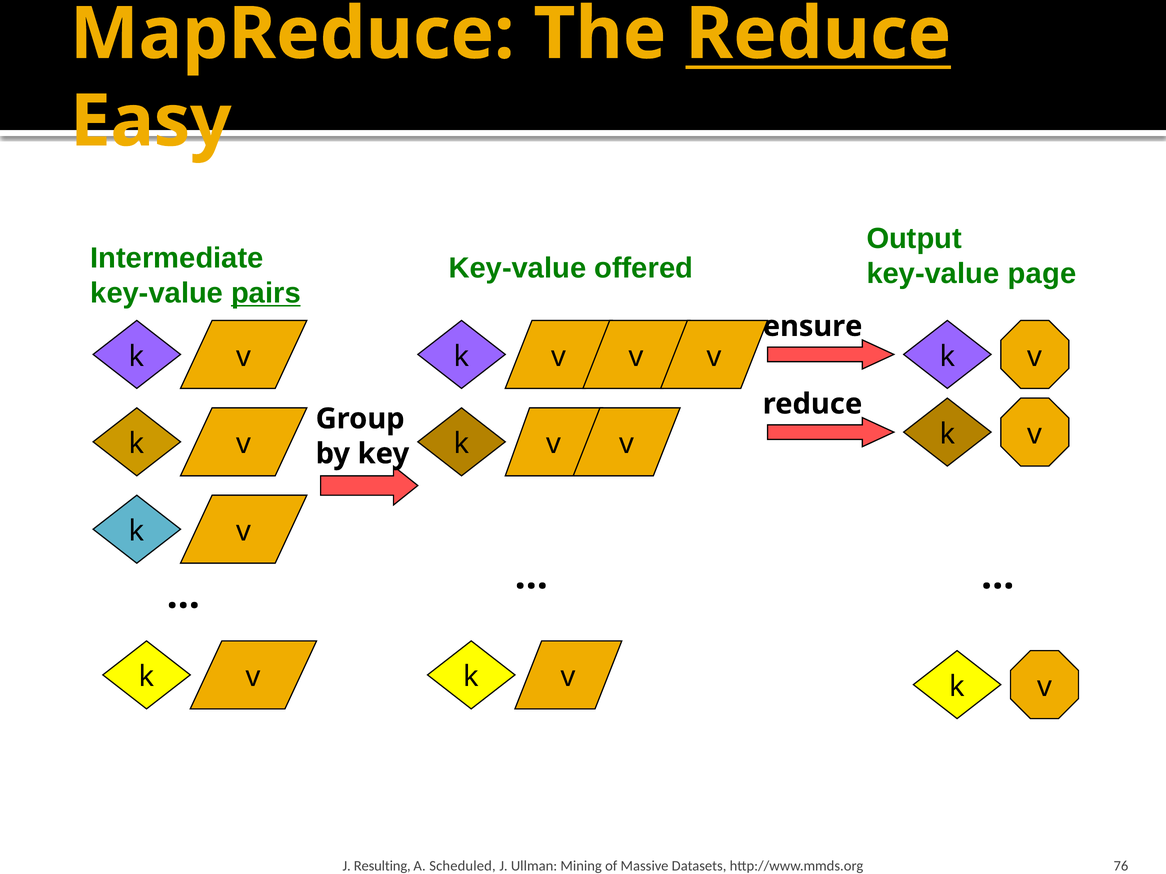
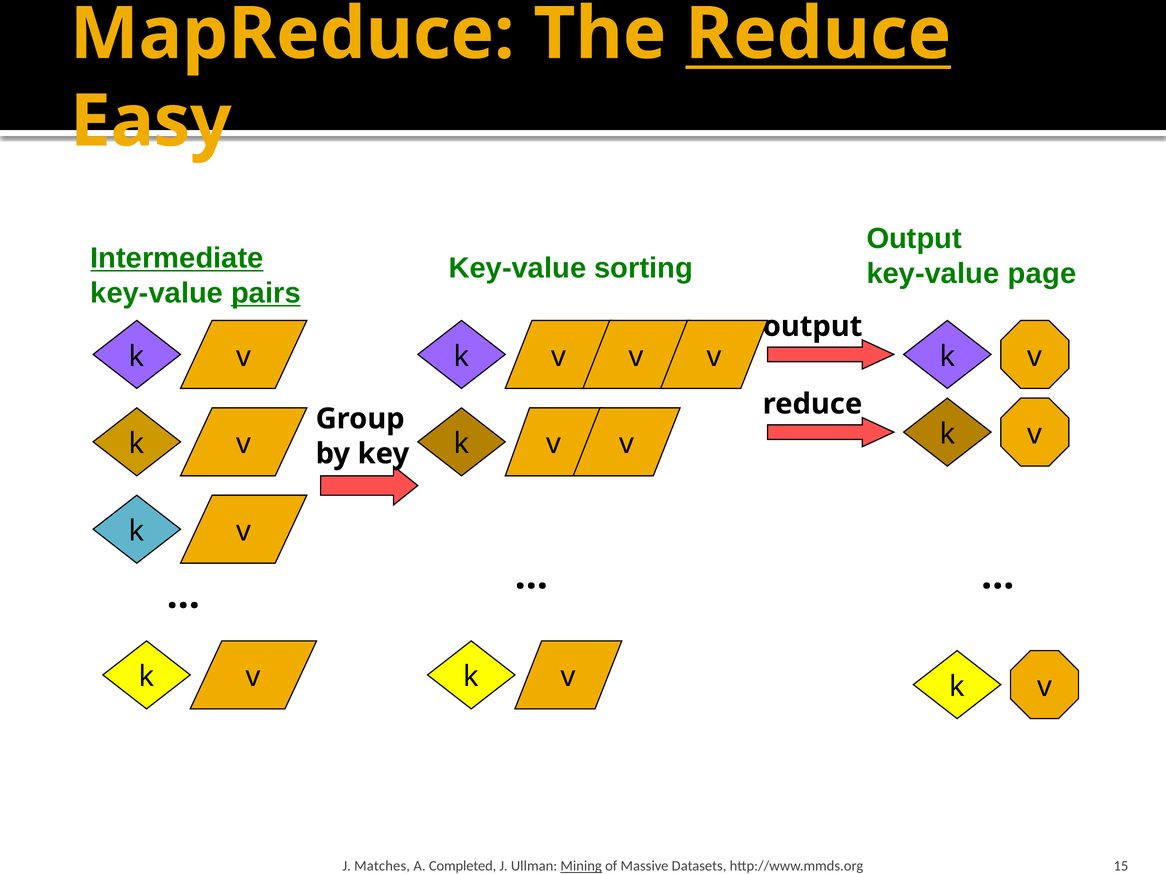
Intermediate underline: none -> present (177, 258)
offered: offered -> sorting (644, 268)
ensure: ensure -> output (813, 326)
Resulting: Resulting -> Matches (382, 867)
Scheduled: Scheduled -> Completed (463, 867)
Mining underline: none -> present (581, 867)
76: 76 -> 15 (1121, 867)
